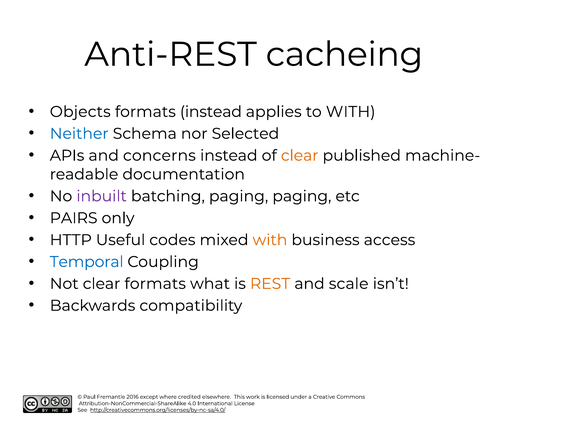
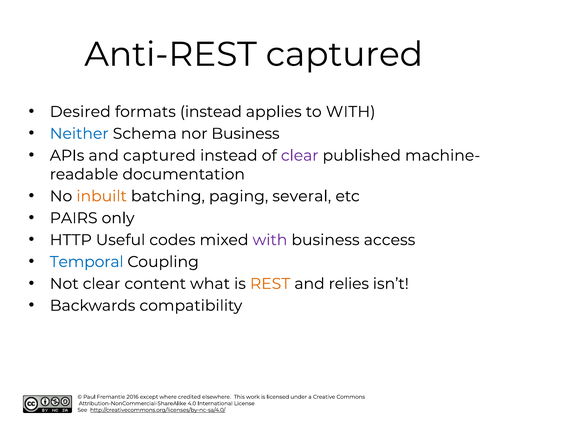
Anti-REST cacheing: cacheing -> captured (344, 54)
Objects: Objects -> Desired (80, 112)
nor Selected: Selected -> Business (245, 133)
and concerns: concerns -> captured (159, 155)
clear colour: orange -> purple (300, 155)
inbuilt colour: purple -> orange (102, 196)
paging paging: paging -> several (302, 196)
with colour: orange -> purple (270, 240)
clear formats: formats -> content (155, 283)
scale: scale -> relies (349, 283)
